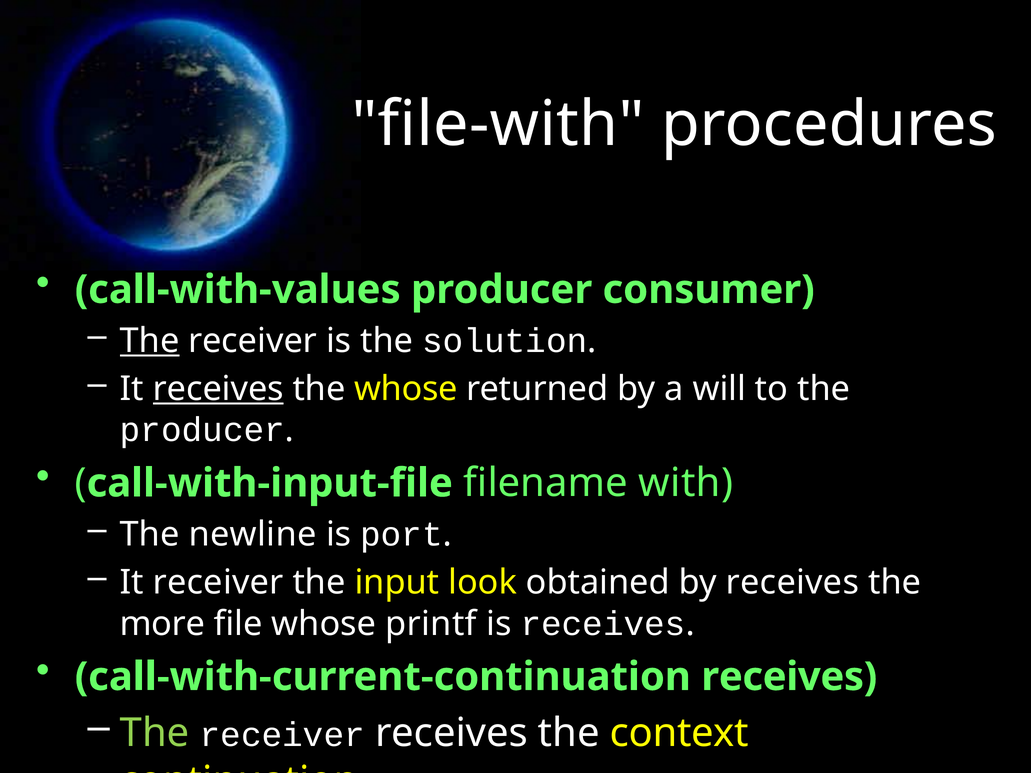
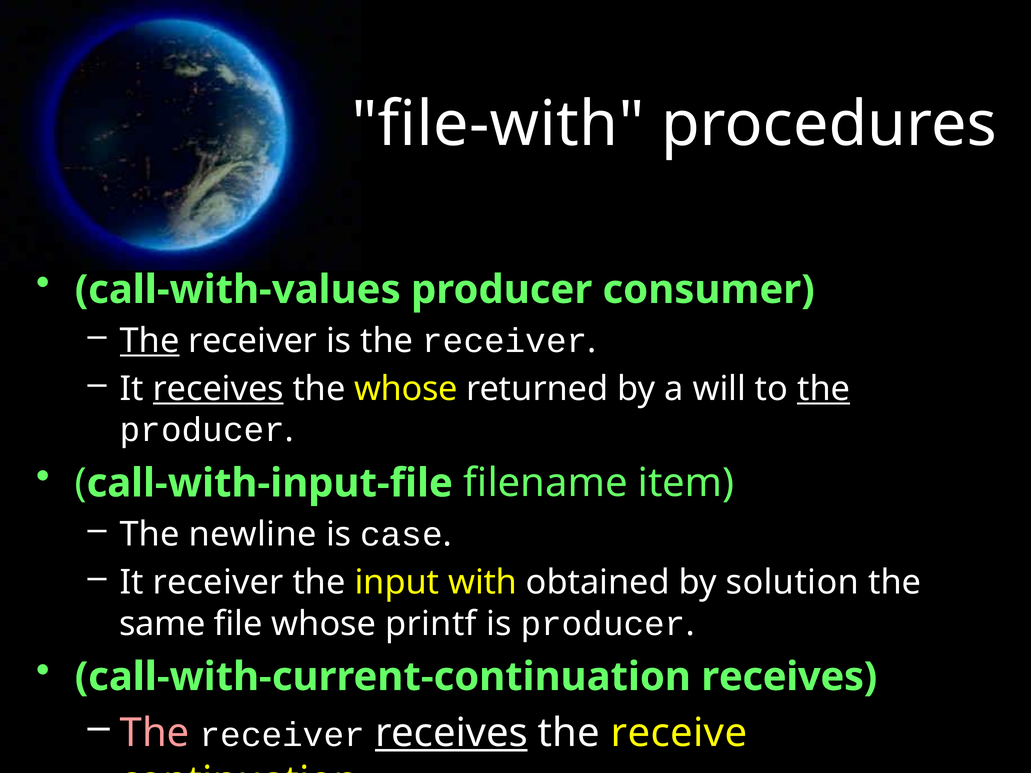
is the solution: solution -> receiver (505, 341)
the underline: none -> present (824, 389)
with: with -> item (686, 483)
port: port -> case (401, 535)
look: look -> with (483, 583)
by receives: receives -> solution (792, 583)
more: more -> same (162, 624)
is receives: receives -> producer (603, 624)
The colour: light green -> pink (155, 733)
receives underline: none -> present (451, 733)
context: context -> receive (679, 733)
